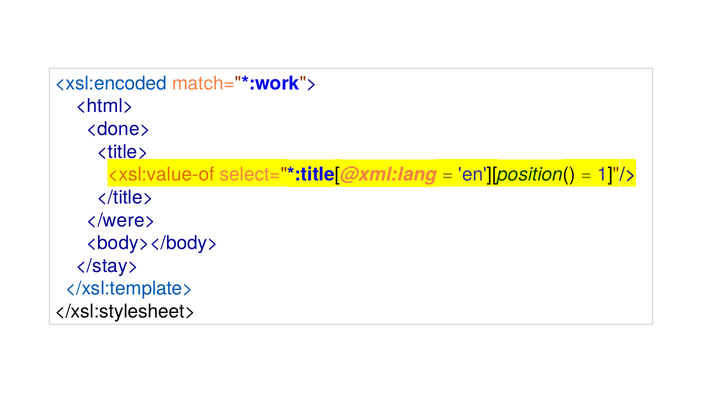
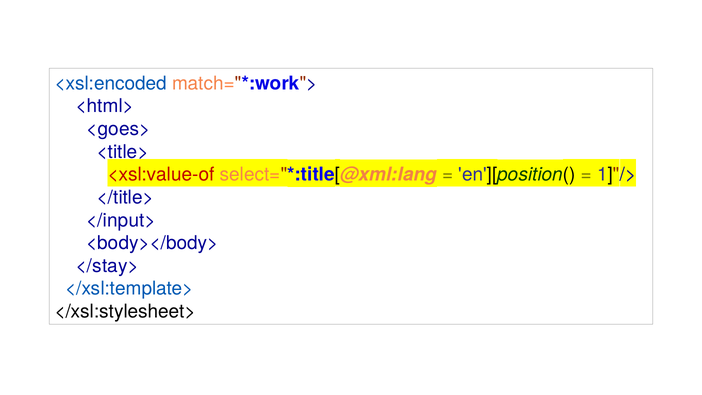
<done>: <done> -> <goes> (118, 129)
<xsl:value-of colour: orange -> red (161, 175)
</were>: </were> -> </input> (121, 220)
